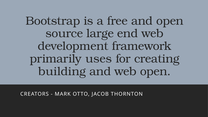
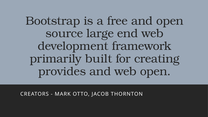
uses: uses -> built (99, 59)
building: building -> provides (62, 71)
